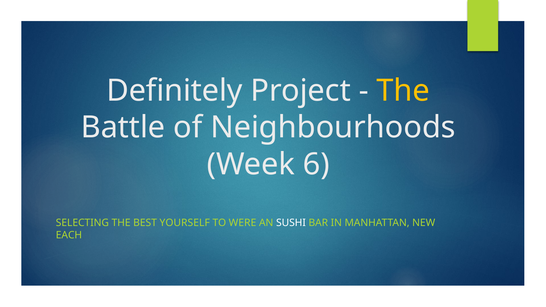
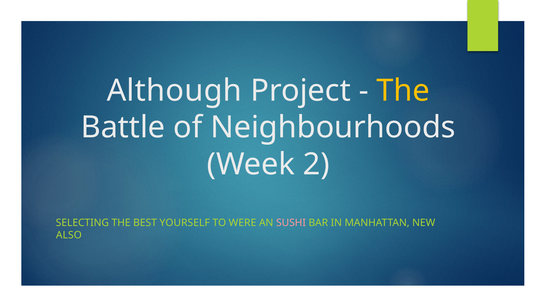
Definitely: Definitely -> Although (174, 91)
6: 6 -> 2 (316, 164)
SUSHI colour: white -> pink (291, 223)
EACH: EACH -> ALSO (69, 235)
